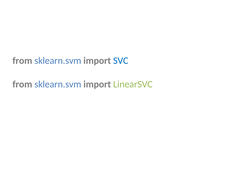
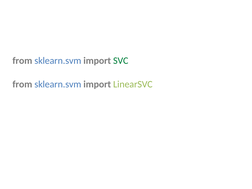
SVC colour: blue -> green (121, 61)
